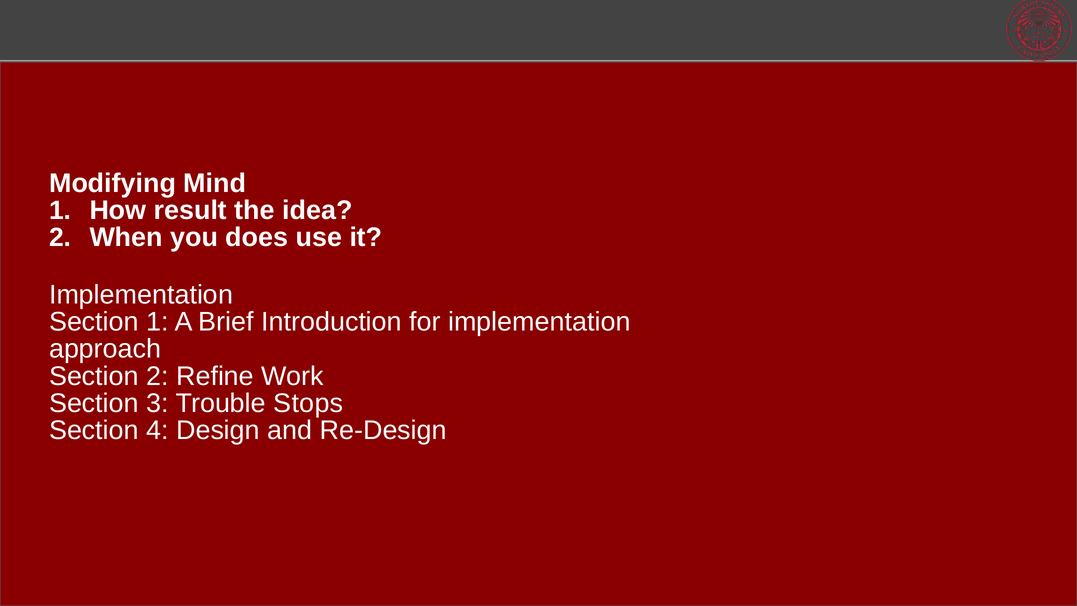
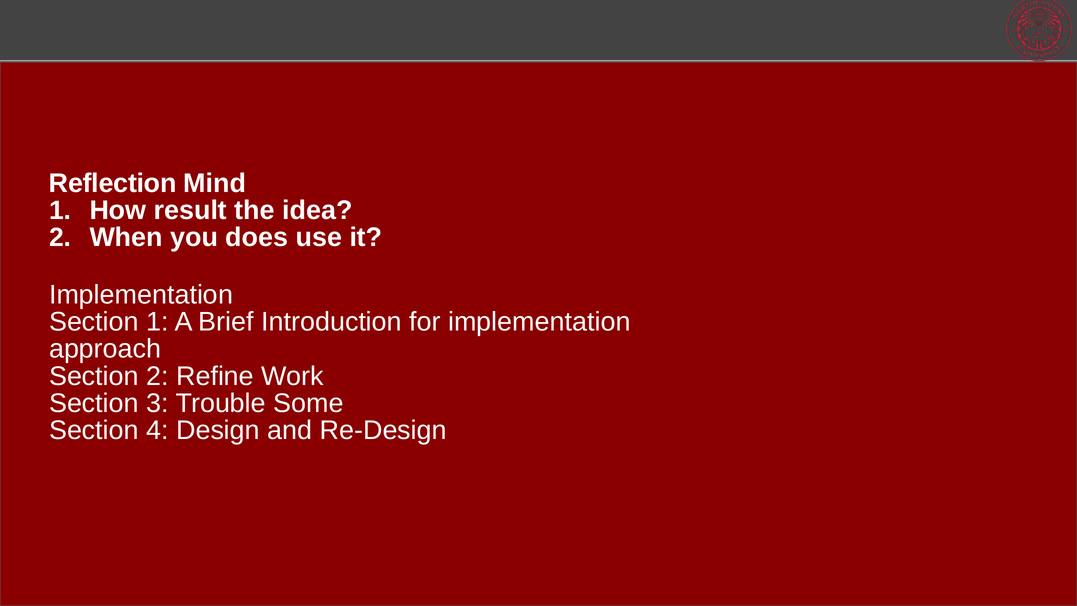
Modifying: Modifying -> Reflection (113, 183)
Stops: Stops -> Some (309, 403)
